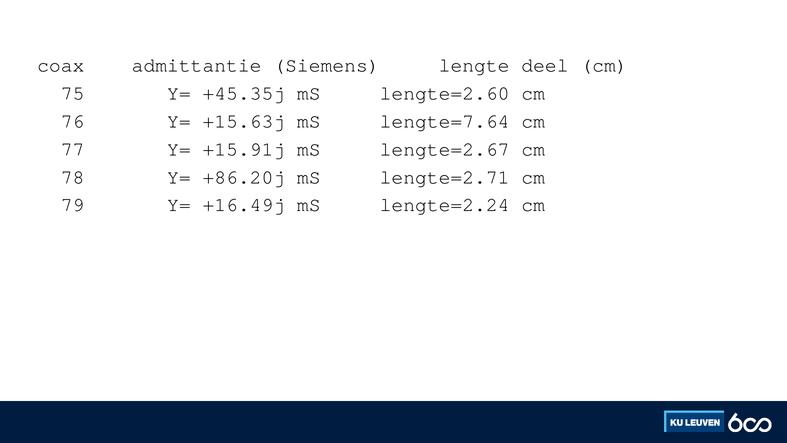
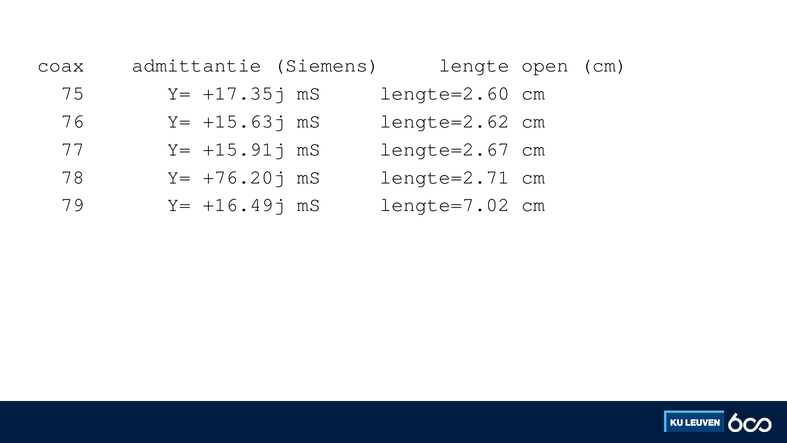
deel: deel -> open (545, 65)
+45.35j: +45.35j -> +17.35j (244, 93)
lengte=7.64: lengte=7.64 -> lengte=2.62 (445, 121)
+86.20j: +86.20j -> +76.20j (244, 177)
lengte=2.24: lengte=2.24 -> lengte=7.02 (445, 205)
